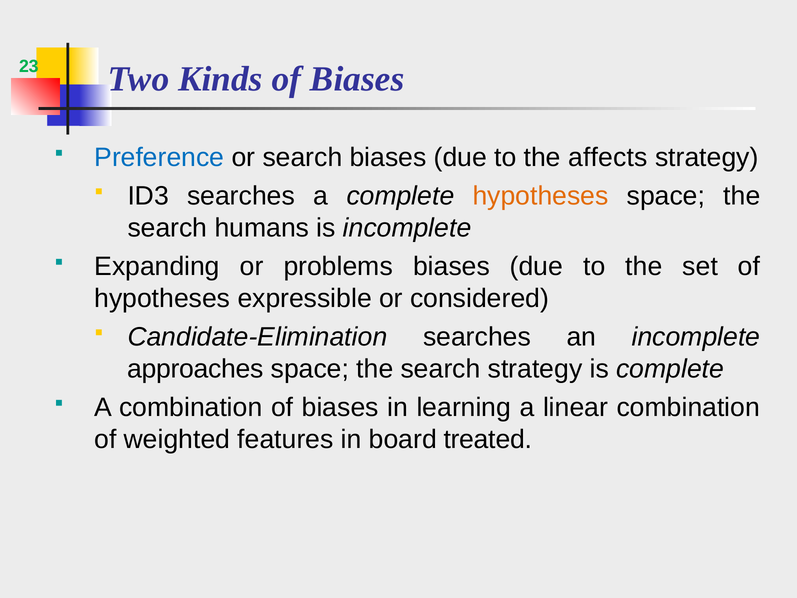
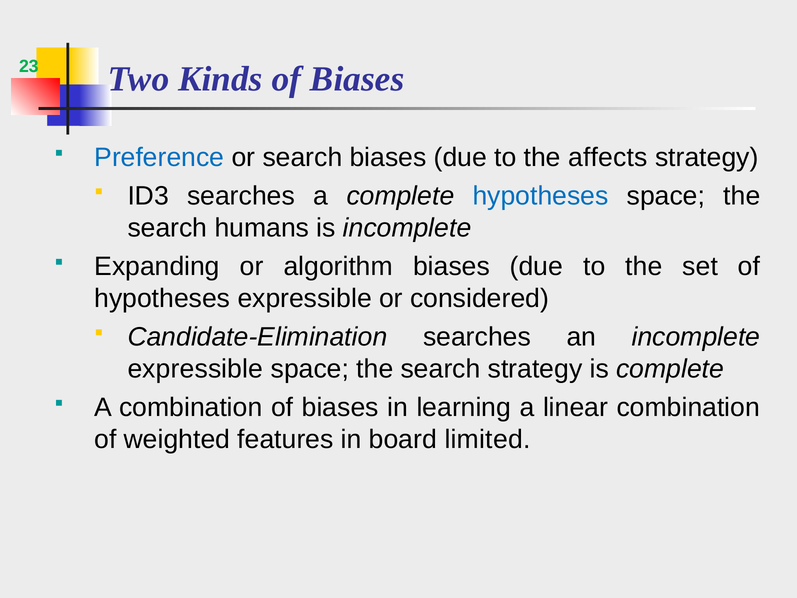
hypotheses colour: orange -> blue (541, 196)
problems: problems -> algorithm (338, 266)
approaches: approaches -> expressible (195, 369)
treated: treated -> limited (488, 439)
